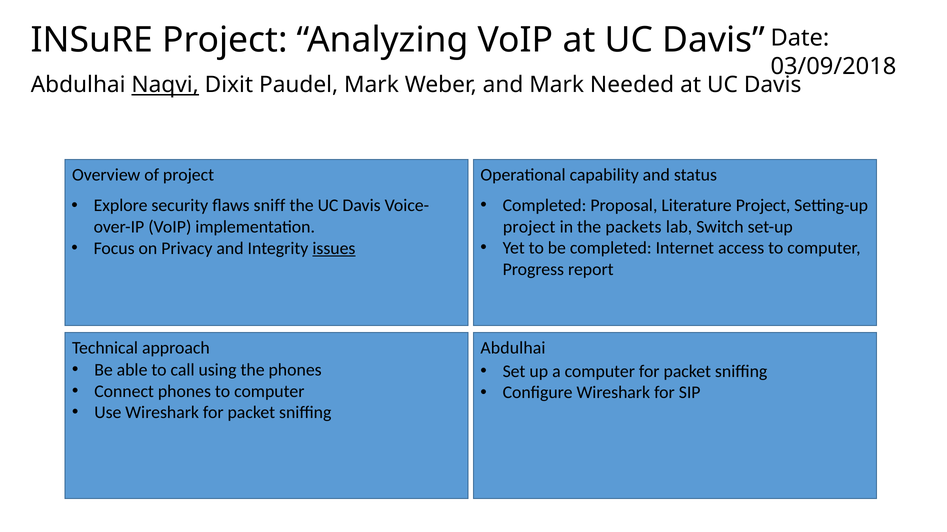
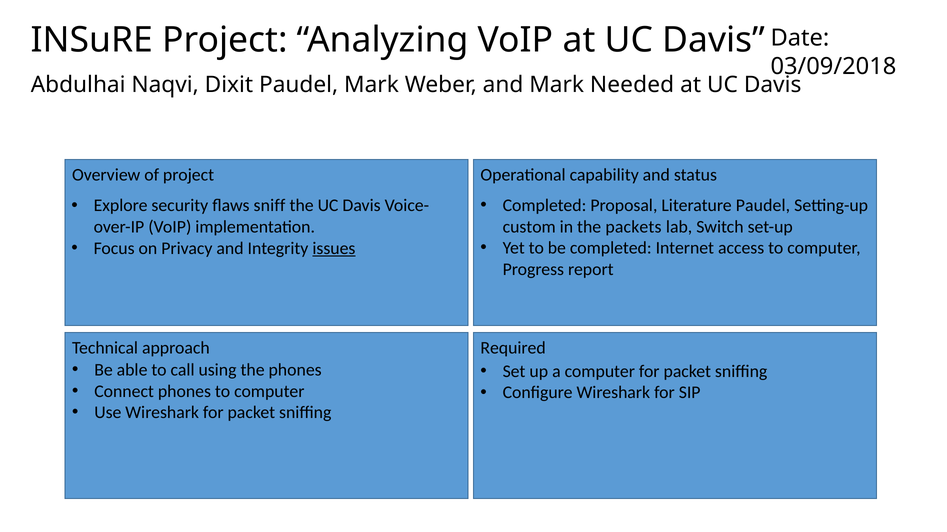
Naqvi underline: present -> none (165, 85)
Literature Project: Project -> Paudel (763, 206)
project: project -> custom (529, 227)
approach Abdulhai: Abdulhai -> Required (513, 348)
